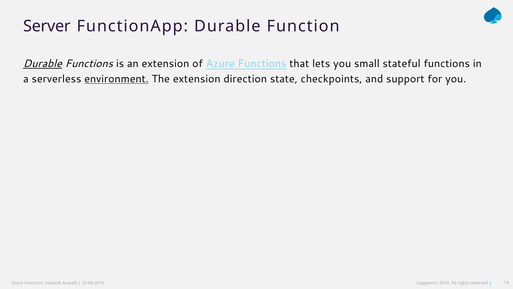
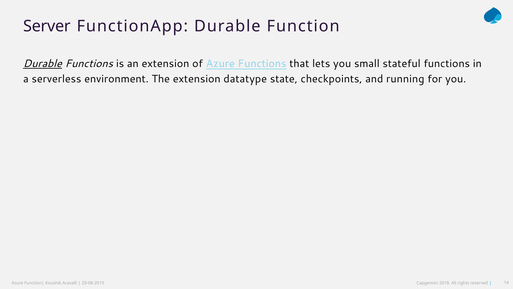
environment underline: present -> none (116, 79)
direction: direction -> datatype (245, 79)
support: support -> running (405, 79)
